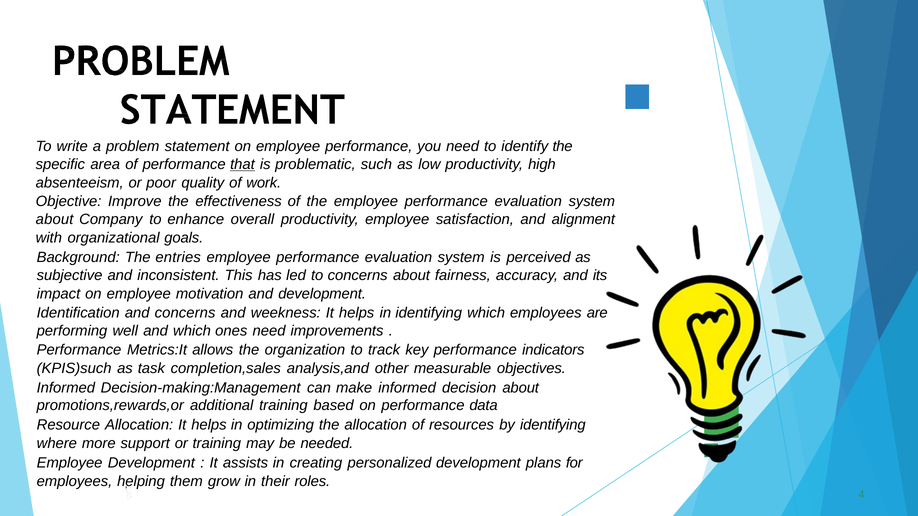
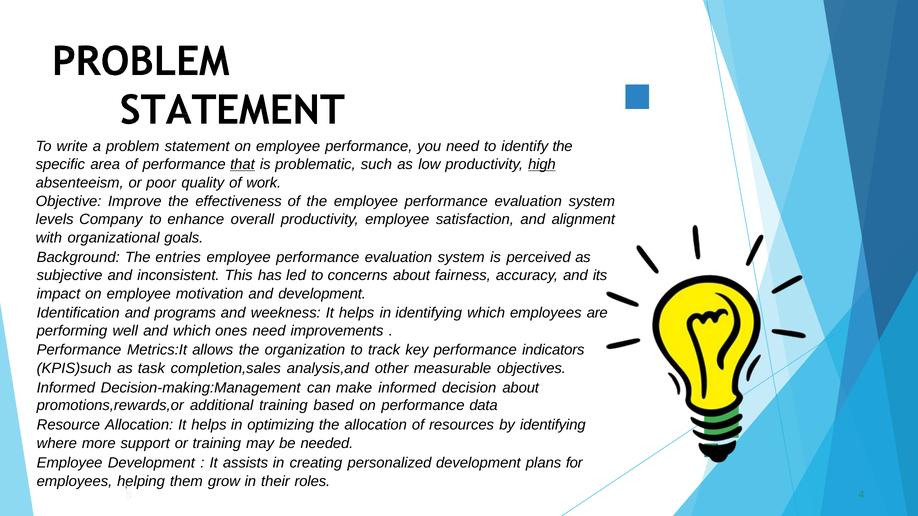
high underline: none -> present (542, 165)
about: about -> levels (55, 220)
and concerns: concerns -> programs (185, 313)
